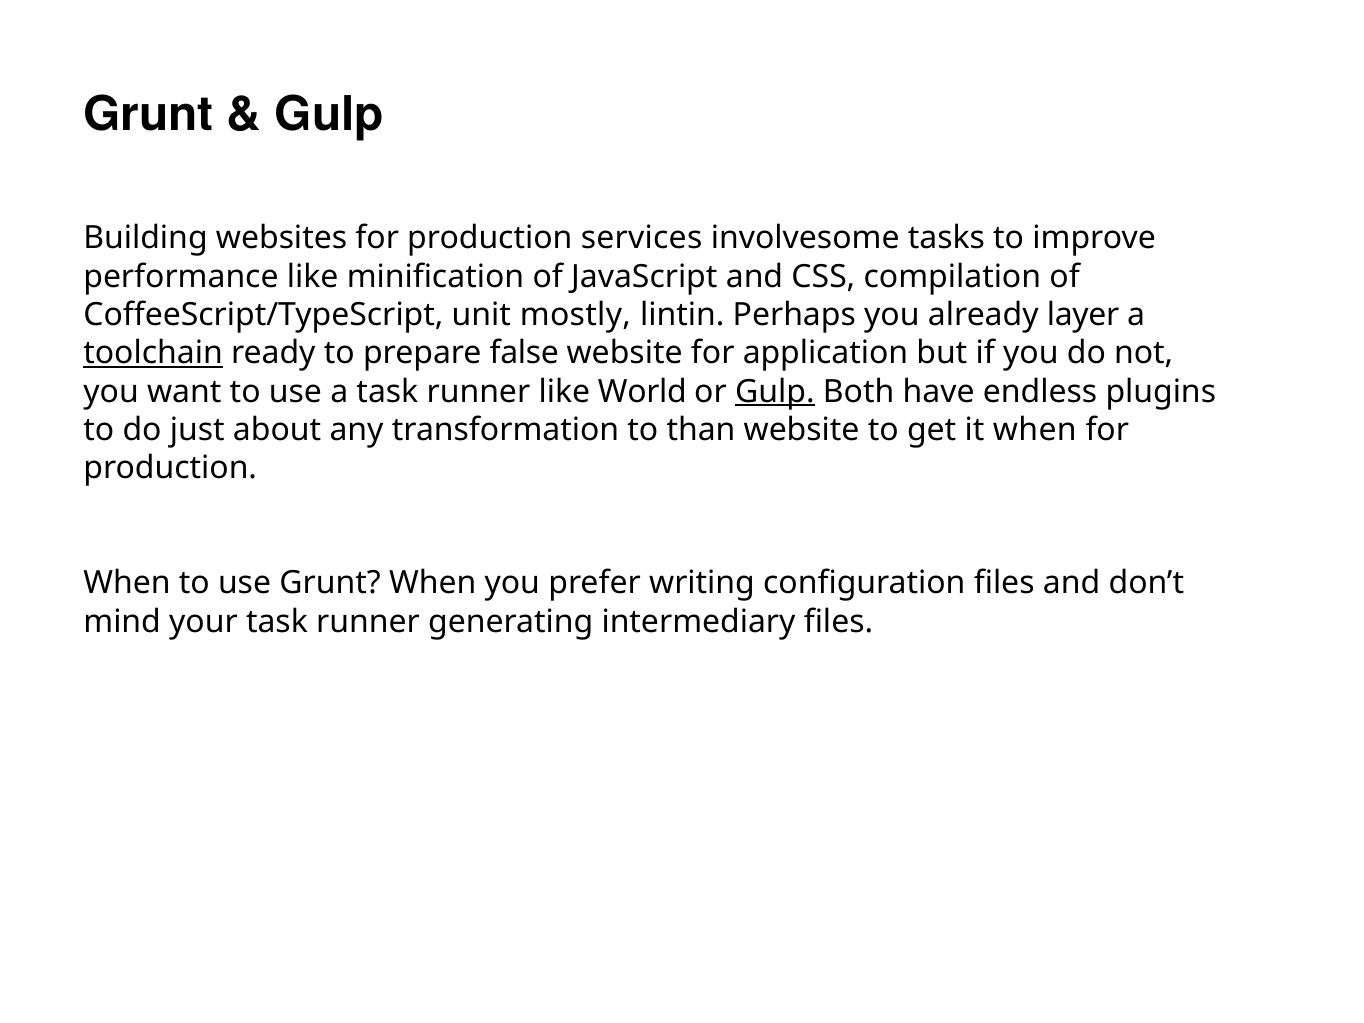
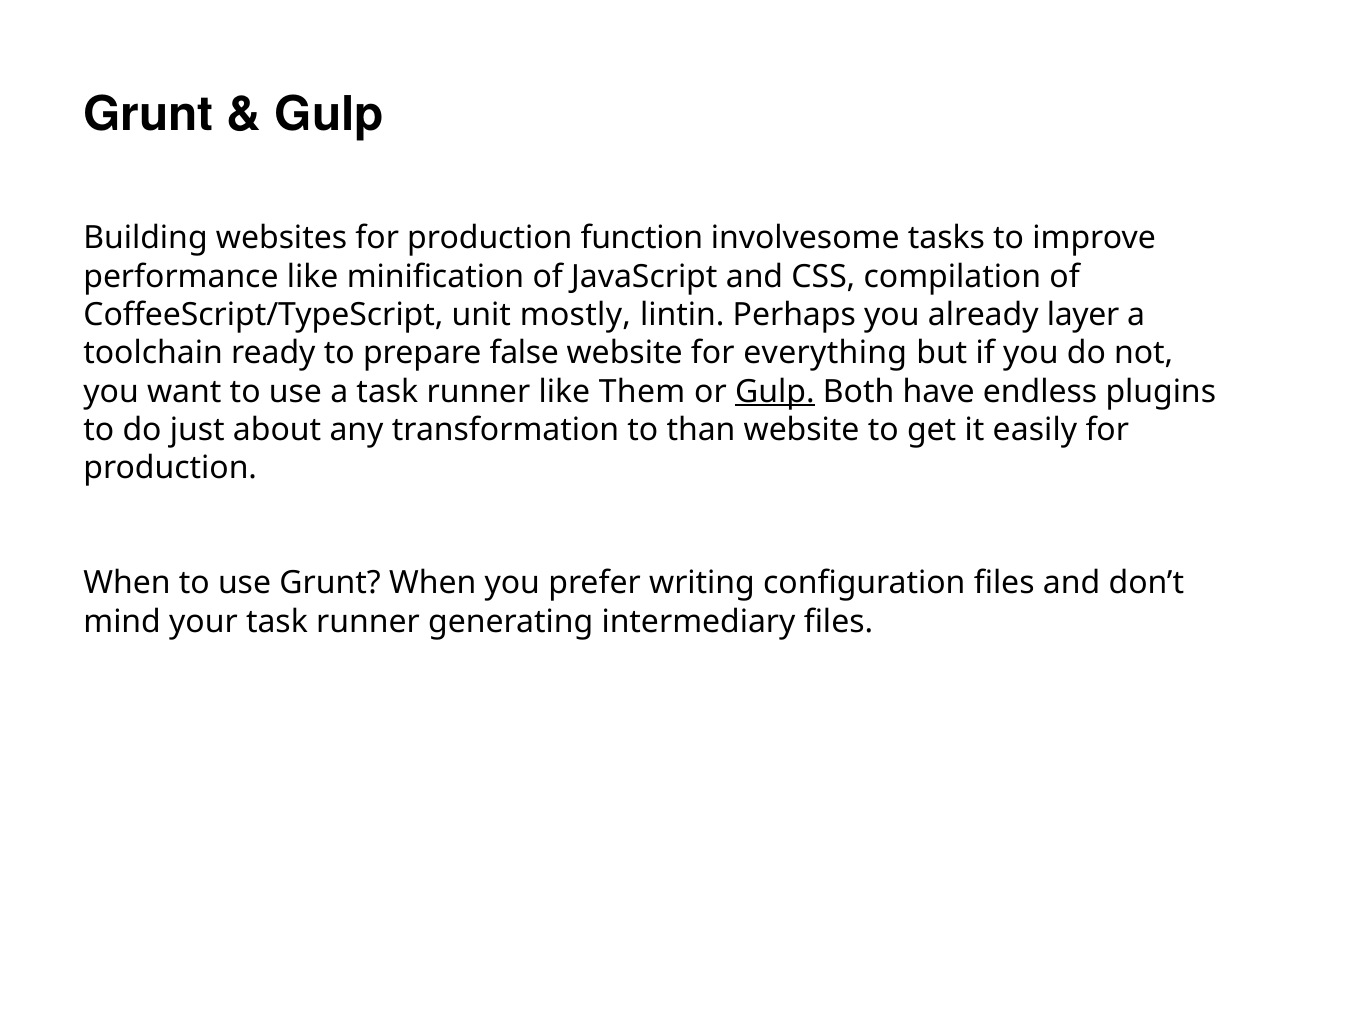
services: services -> function (642, 238)
toolchain underline: present -> none (153, 353)
application: application -> everything (825, 353)
World: World -> Them (642, 392)
it when: when -> easily (1035, 430)
